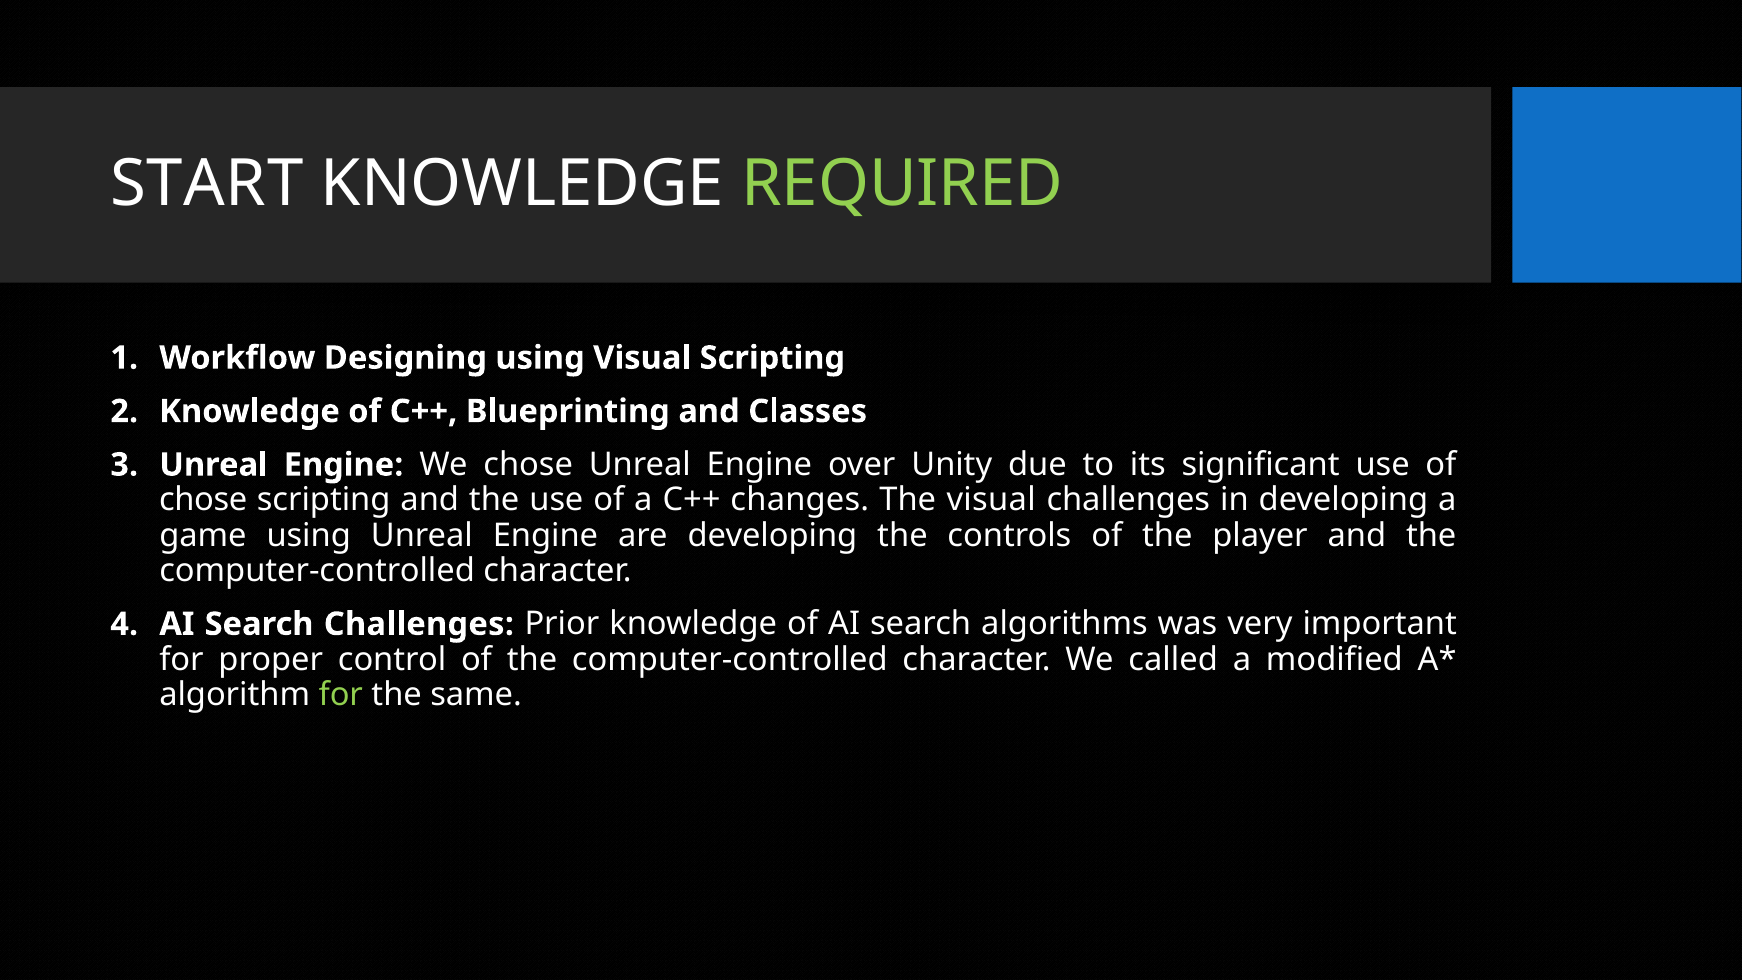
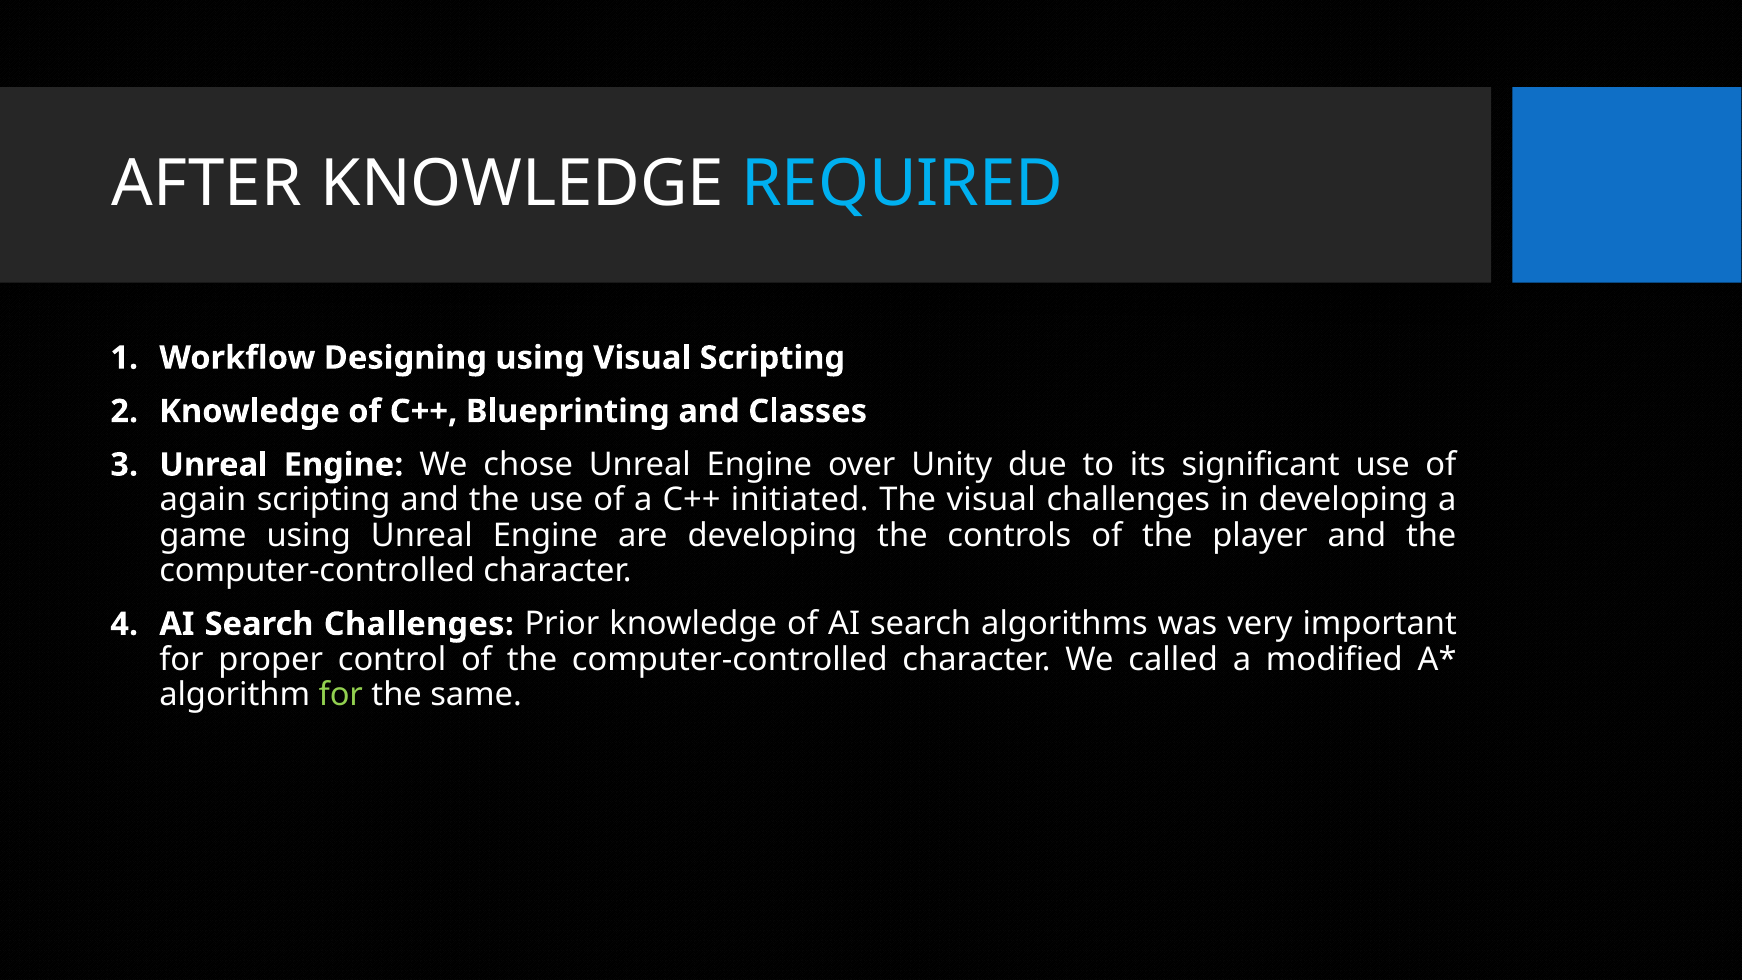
START: START -> AFTER (207, 184)
REQUIRED colour: light green -> light blue (902, 184)
chose: chose -> again (203, 500)
changes: changes -> initiated (800, 500)
